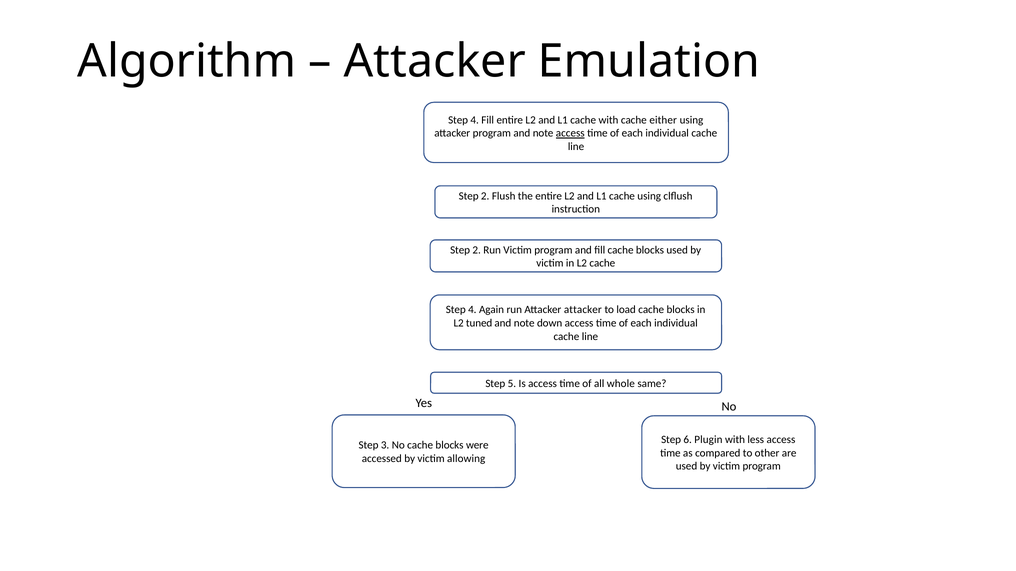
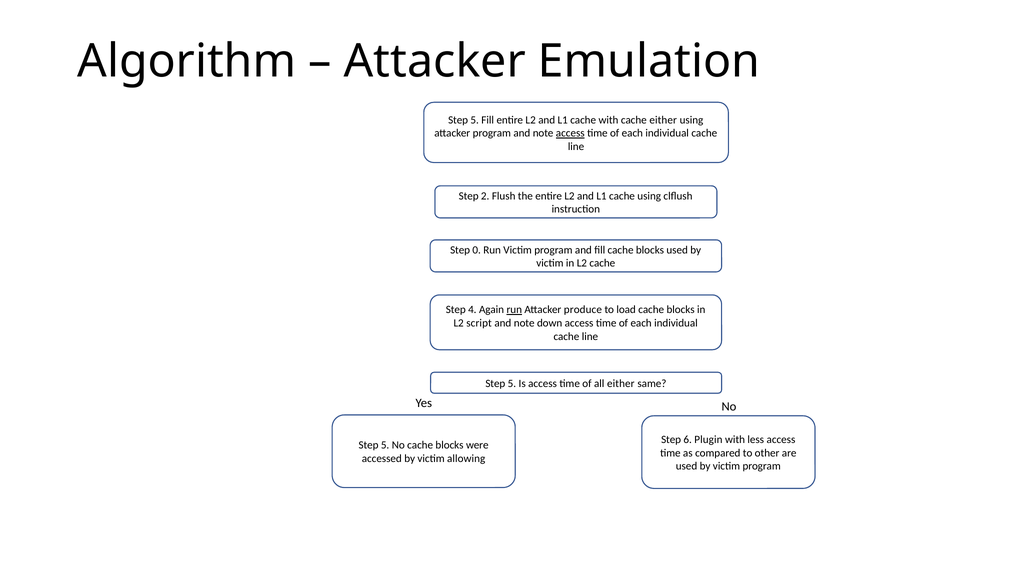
4: 4 -> 5 (475, 120)
2: 2 -> 0 (477, 250)
run underline: none -> present (514, 310)
Attacker attacker: attacker -> produce (583, 310)
tuned: tuned -> script (479, 323)
all whole: whole -> either (621, 384)
3: 3 -> 5 (385, 446)
